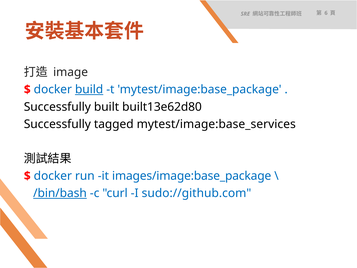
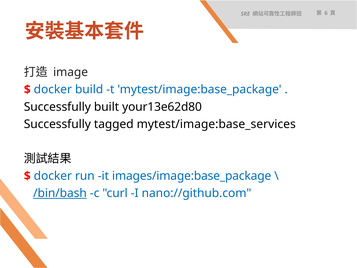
build underline: present -> none (89, 89)
built13e62d80: built13e62d80 -> your13e62d80 (162, 107)
sudo://github.com: sudo://github.com -> nano://github.com (197, 193)
